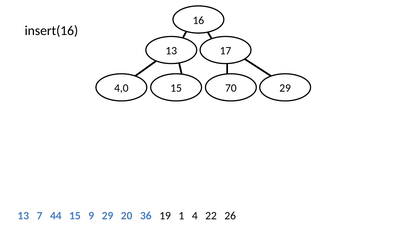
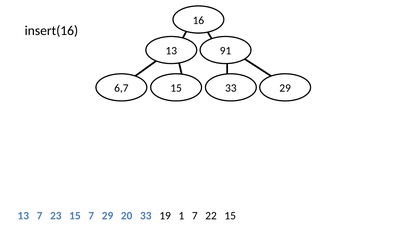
17: 17 -> 91 (226, 51)
4,0: 4,0 -> 6,7 (121, 88)
15 70: 70 -> 33 (231, 88)
44: 44 -> 23 (56, 216)
15 9: 9 -> 7 (91, 216)
20 36: 36 -> 33 (146, 216)
1 4: 4 -> 7 (195, 216)
22 26: 26 -> 15 (230, 216)
